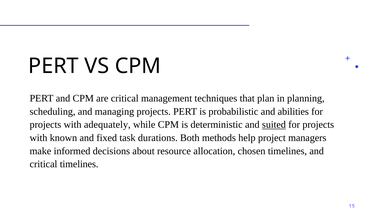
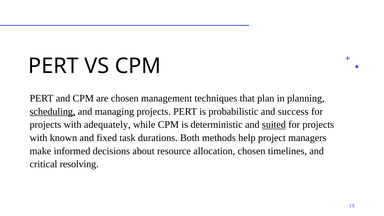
are critical: critical -> chosen (125, 98)
scheduling underline: none -> present (53, 111)
abilities: abilities -> success (293, 111)
critical timelines: timelines -> resolving (79, 164)
